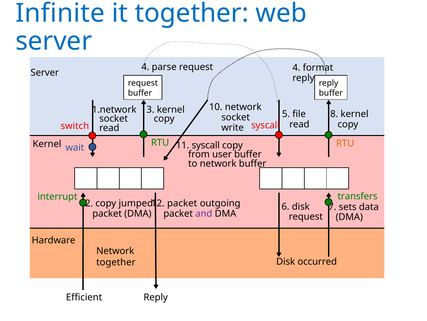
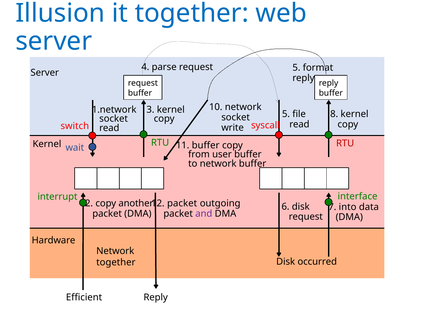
Infinite: Infinite -> Illusion (60, 13)
request 4: 4 -> 5 (296, 68)
RTU colour: orange -> red (345, 143)
11 syscall: syscall -> buffer (206, 145)
transfers: transfers -> interface (358, 196)
jumped: jumped -> another (136, 203)
sets: sets -> into (348, 206)
